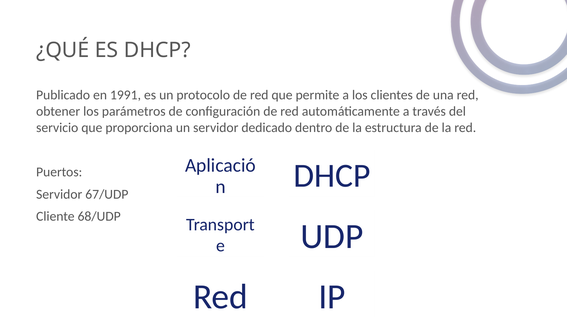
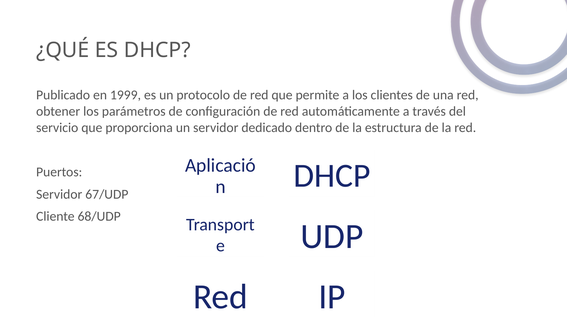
1991: 1991 -> 1999 (126, 95)
